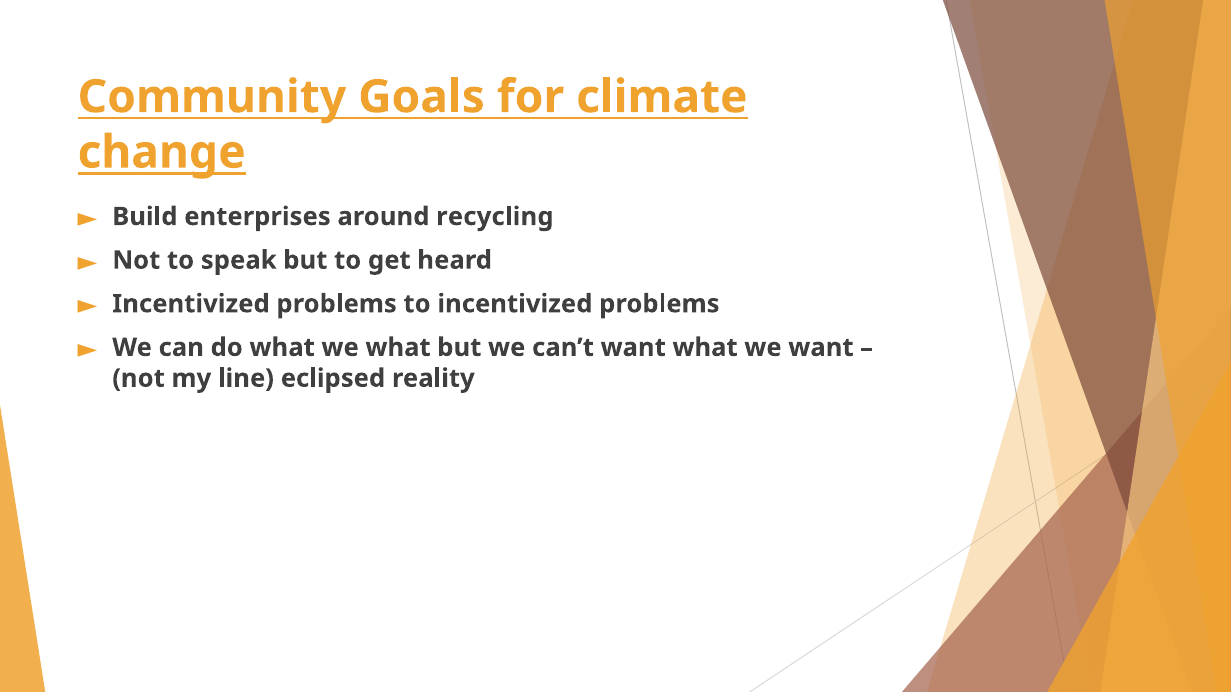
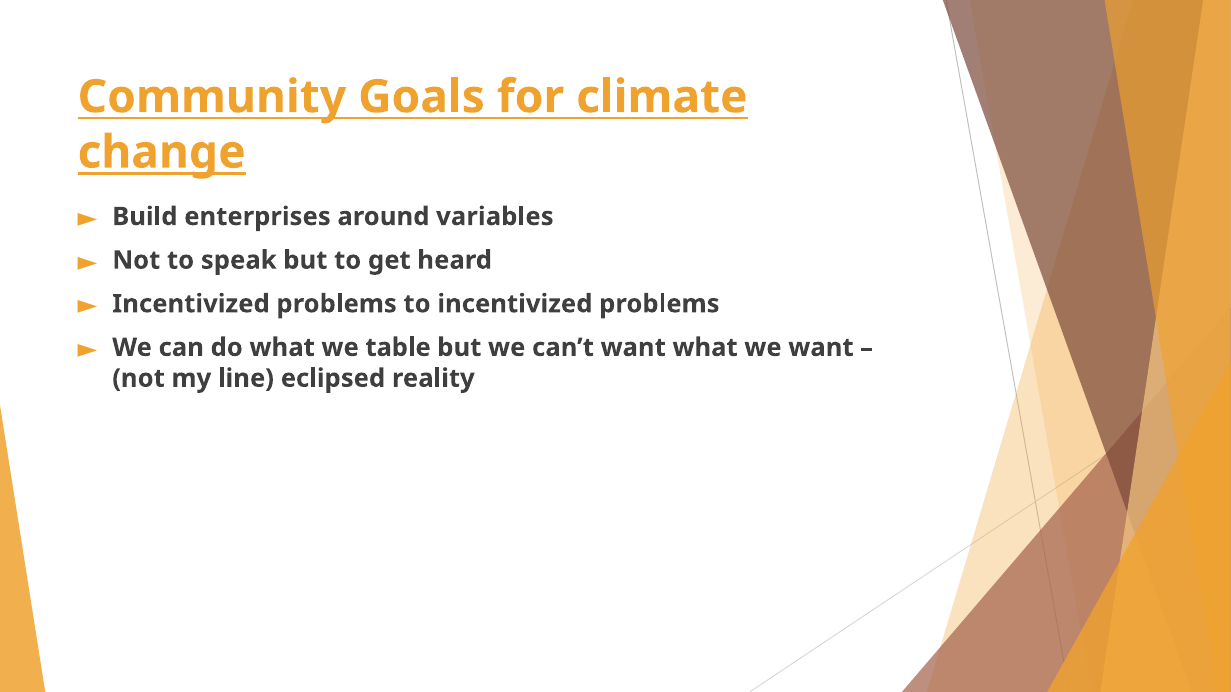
recycling: recycling -> variables (495, 217)
we what: what -> table (398, 348)
